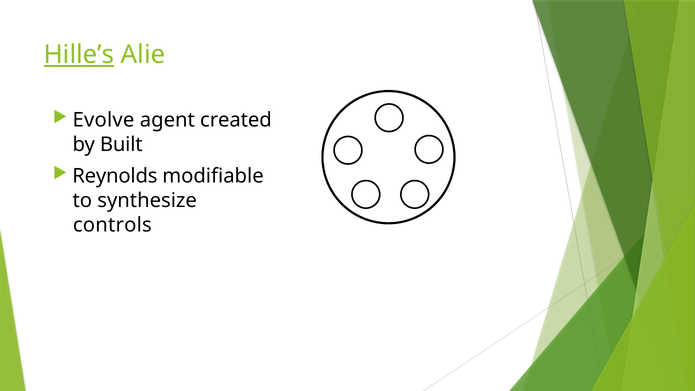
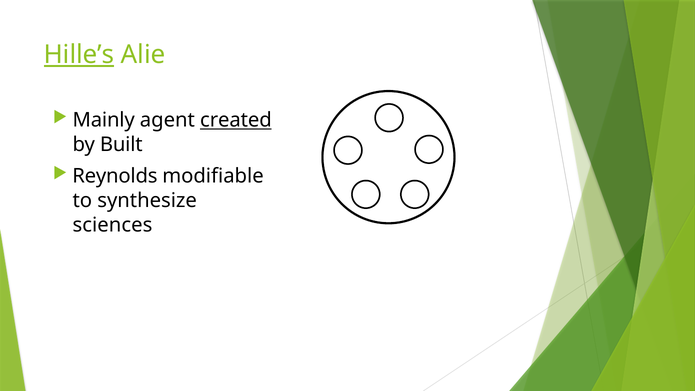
Evolve: Evolve -> Mainly (104, 120)
created underline: none -> present (236, 120)
controls: controls -> sciences (112, 225)
